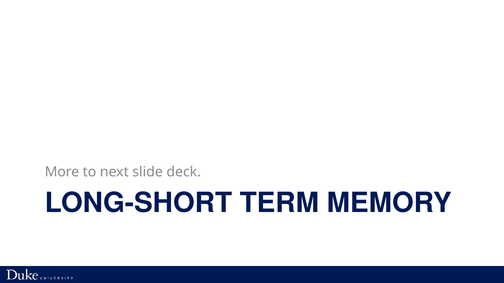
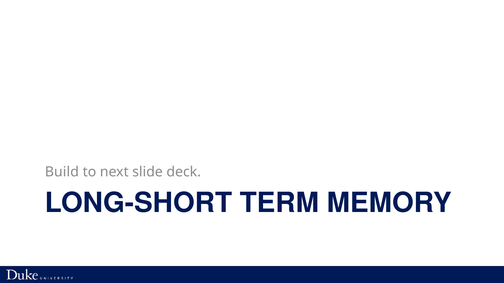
More: More -> Build (62, 172)
